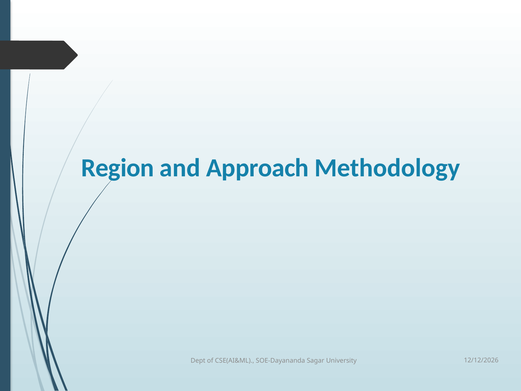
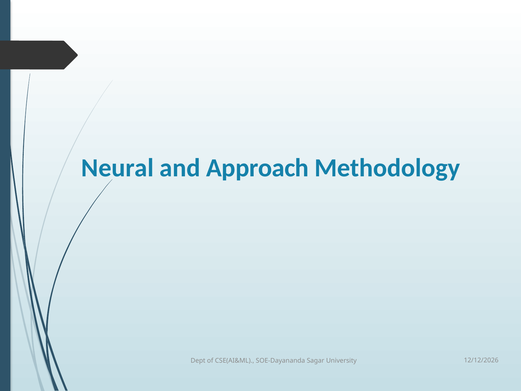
Region: Region -> Neural (118, 168)
